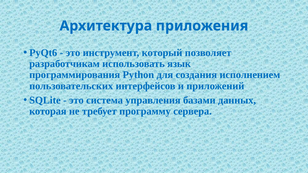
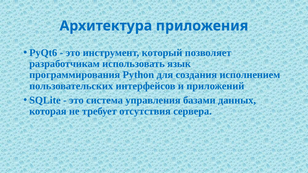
программу: программу -> отсутствия (145, 111)
